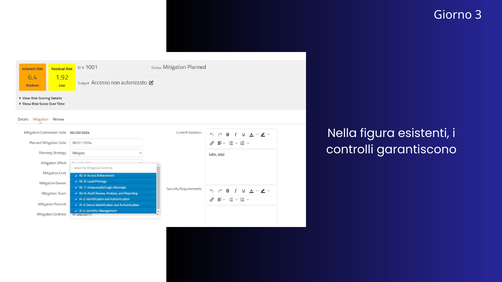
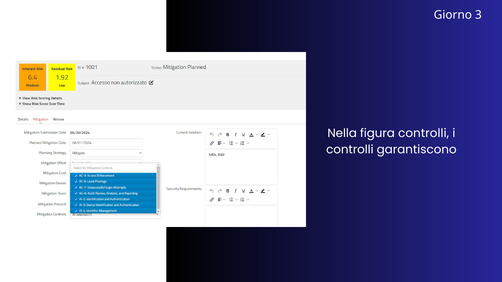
figura esistenti: esistenti -> controlli (424, 133)
